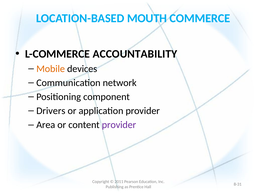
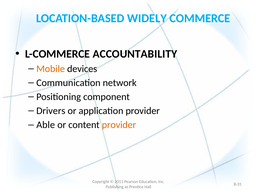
MOUTH: MOUTH -> WIDELY (147, 18)
Area: Area -> Able (46, 125)
provider colour: purple -> orange (119, 125)
